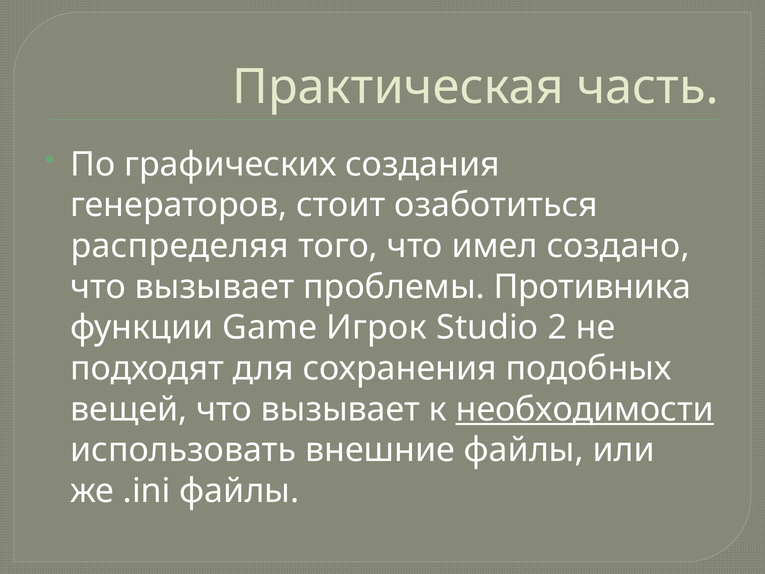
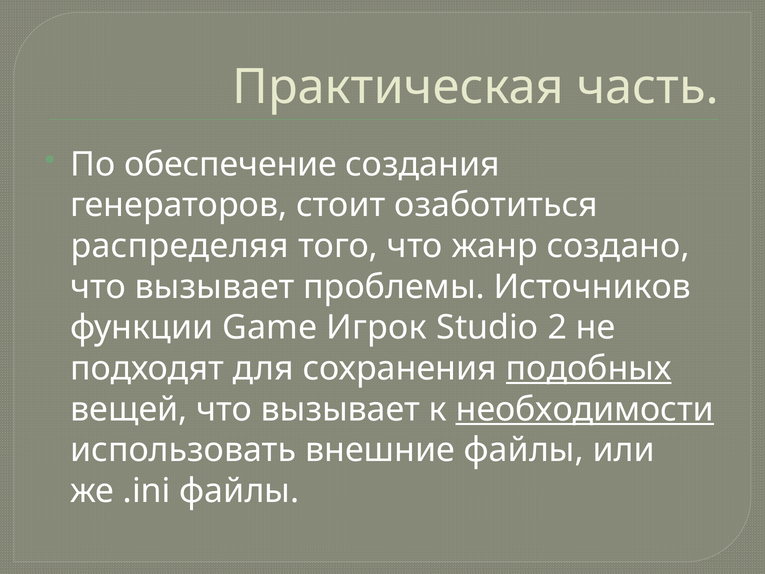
графических: графических -> обеспечение (230, 164)
имел: имел -> жанр (495, 246)
Противника: Противника -> Источников (592, 287)
подобных underline: none -> present (589, 368)
